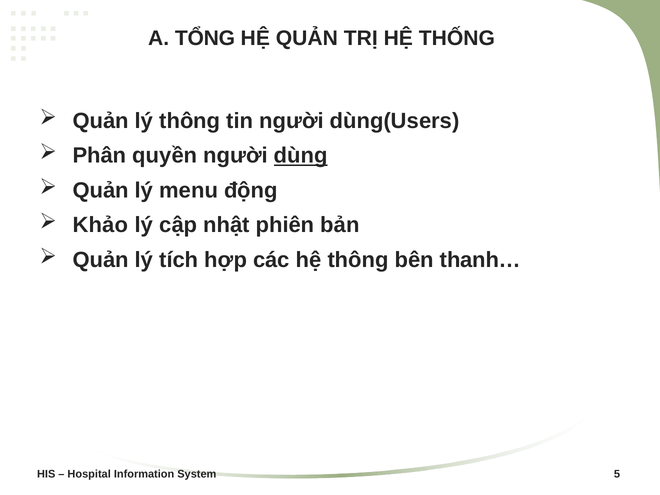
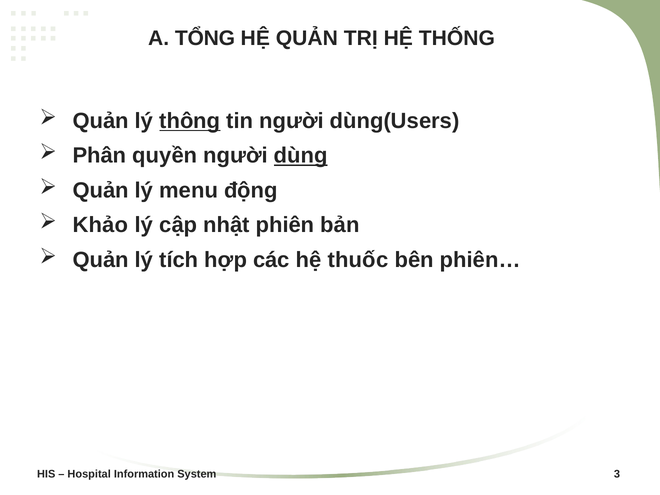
thông underline: none -> present (190, 121)
hệ thông: thông -> thuốc (358, 260)
thanh…: thanh… -> phiên… (480, 260)
5: 5 -> 3 (617, 474)
